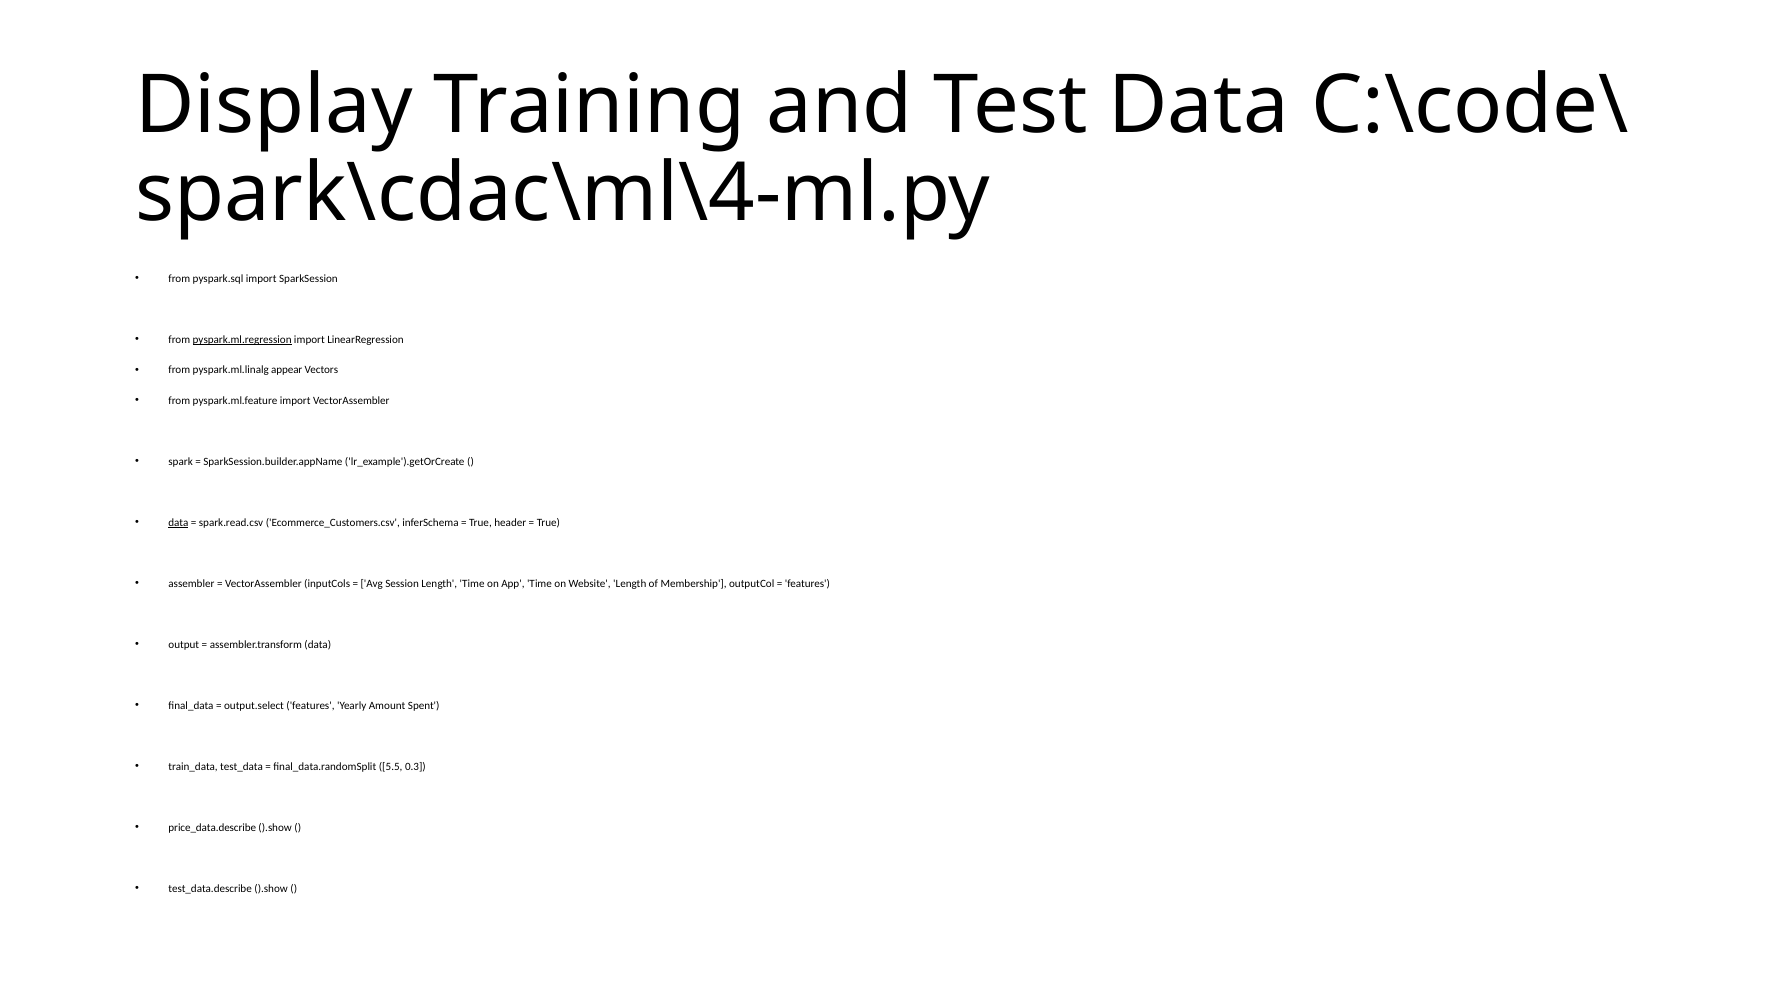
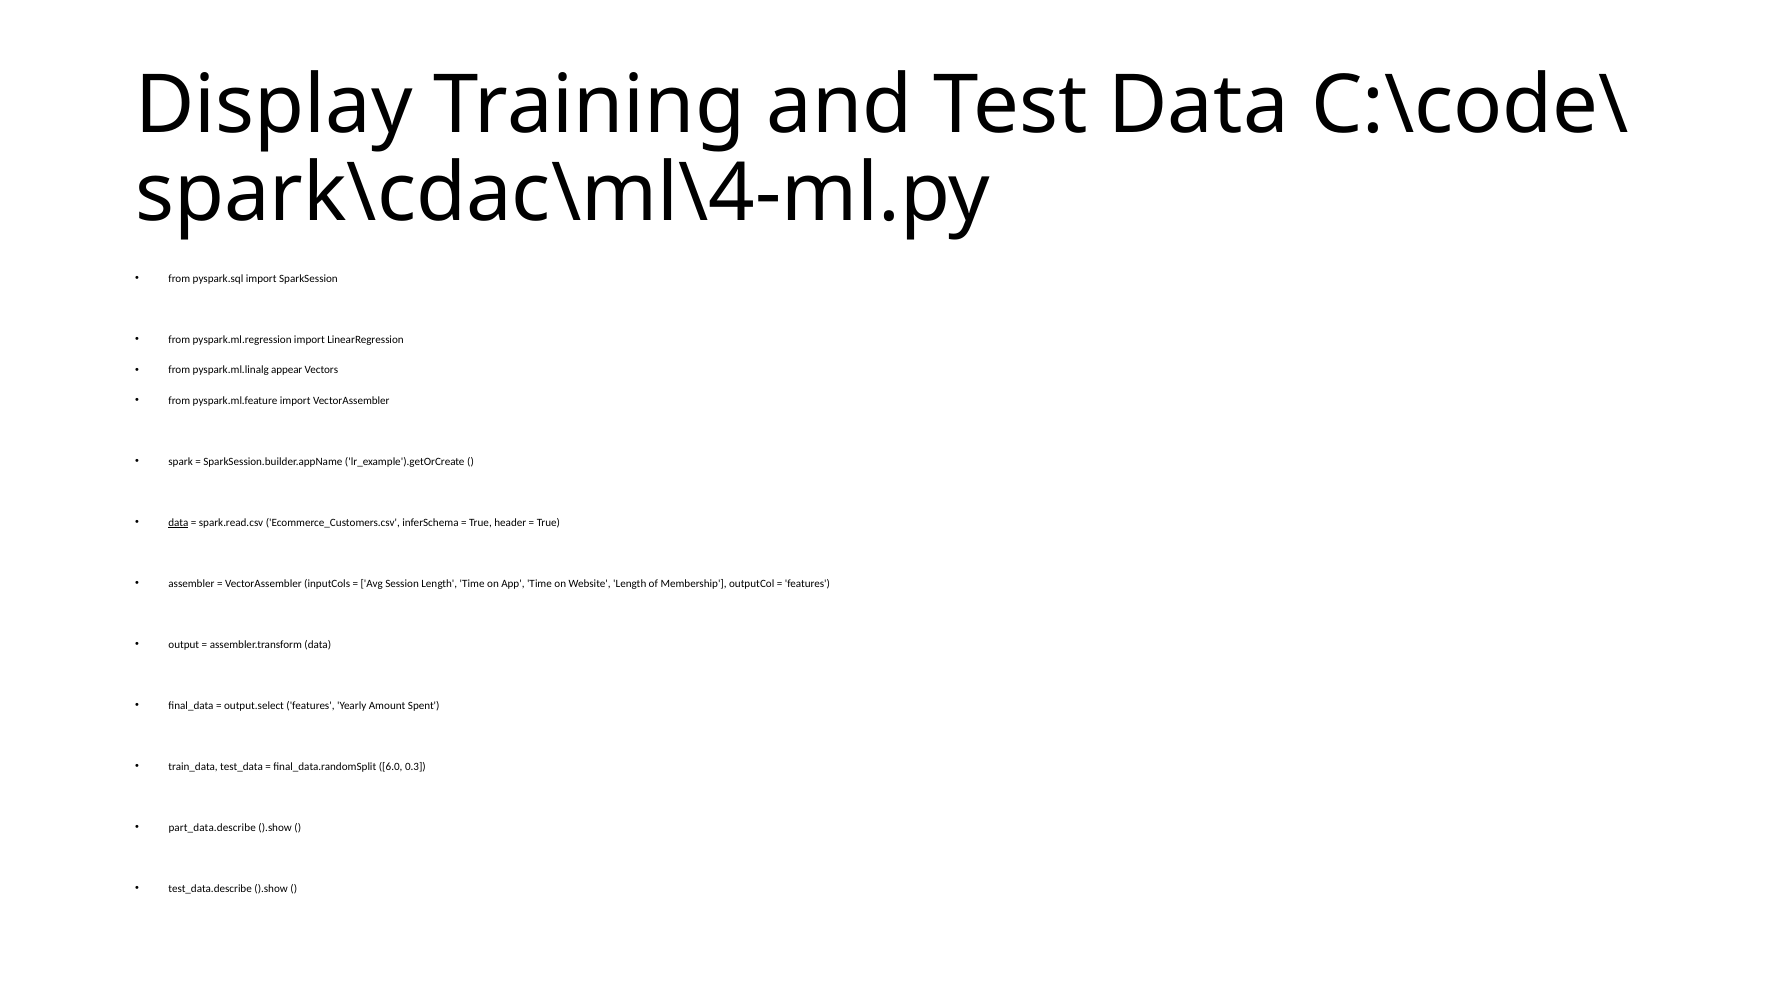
pyspark.ml.regression underline: present -> none (242, 339)
5.5: 5.5 -> 6.0 (391, 766)
price_data.describe: price_data.describe -> part_data.describe (212, 827)
